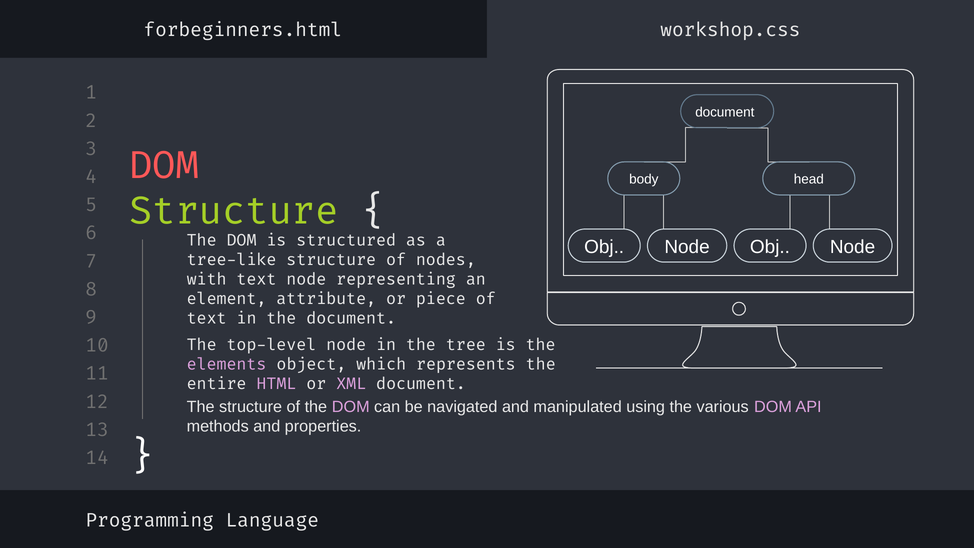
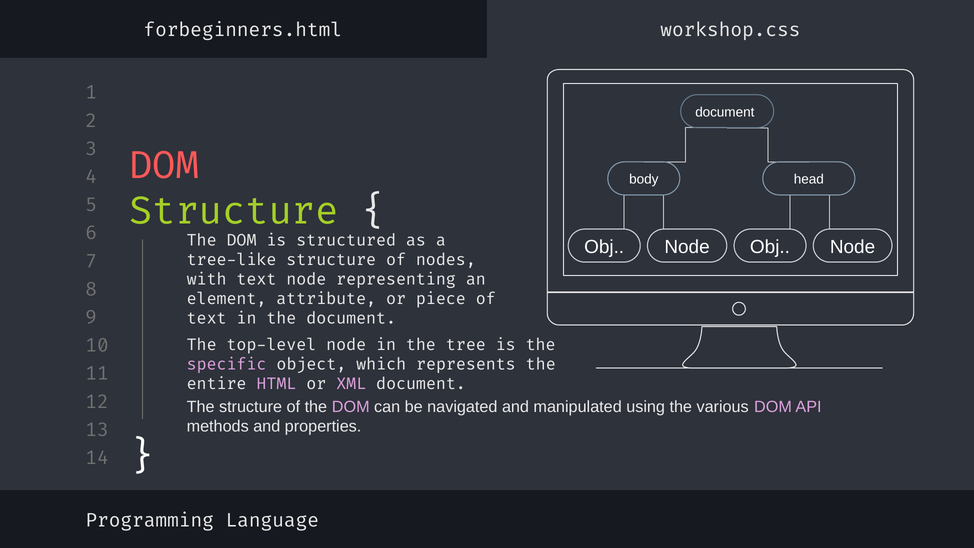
elements: elements -> specific (227, 364)
